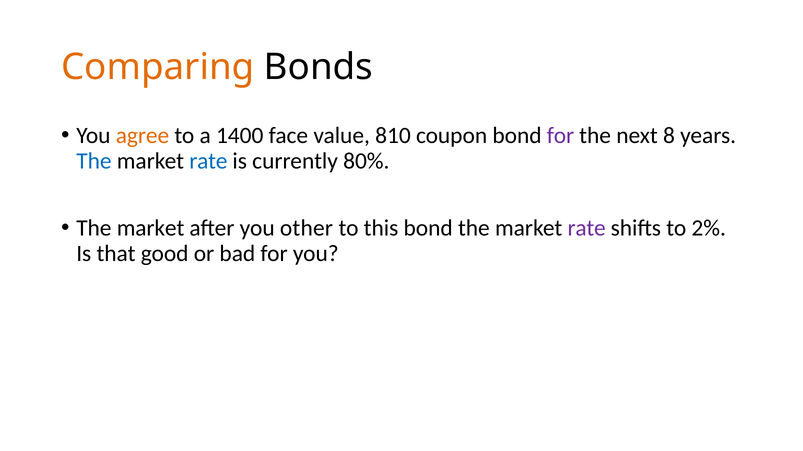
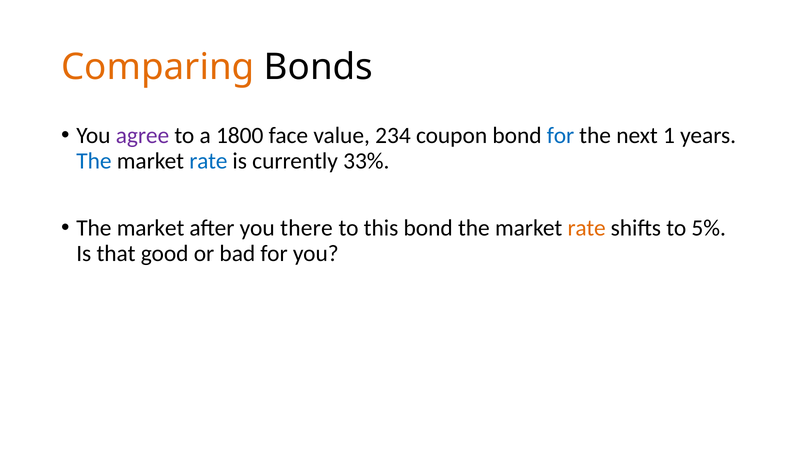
agree colour: orange -> purple (142, 136)
1400: 1400 -> 1800 (240, 136)
810: 810 -> 234 (393, 136)
for colour: purple -> blue (561, 136)
8: 8 -> 1 (669, 136)
80%: 80% -> 33% (366, 161)
other: other -> there (306, 228)
rate colour: purple -> orange (587, 228)
2%: 2% -> 5% (709, 228)
